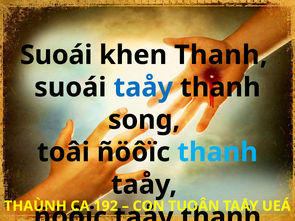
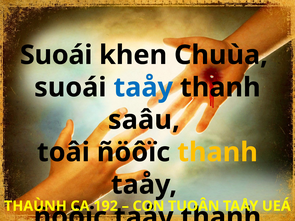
khen Thanh: Thanh -> Chuùa (221, 55)
song: song -> saâu (144, 120)
thanh colour: light blue -> yellow (218, 152)
